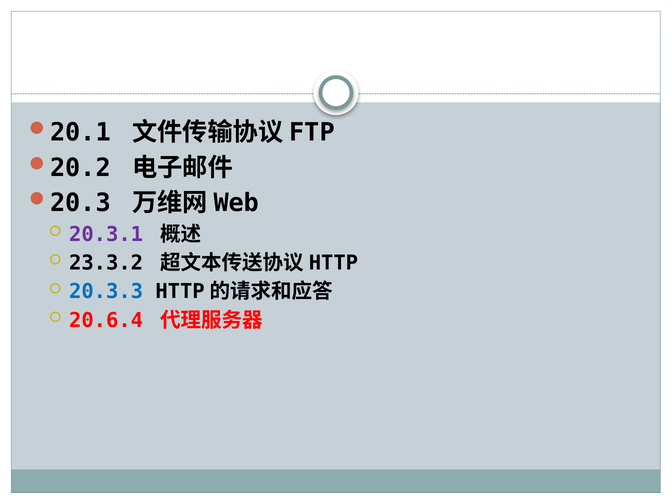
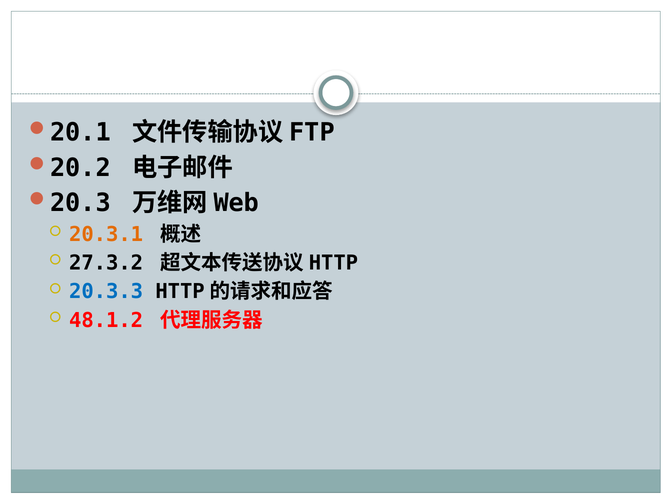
20.3.1 colour: purple -> orange (106, 234)
23.3.2: 23.3.2 -> 27.3.2 (106, 263)
20.6.4: 20.6.4 -> 48.1.2 (106, 320)
